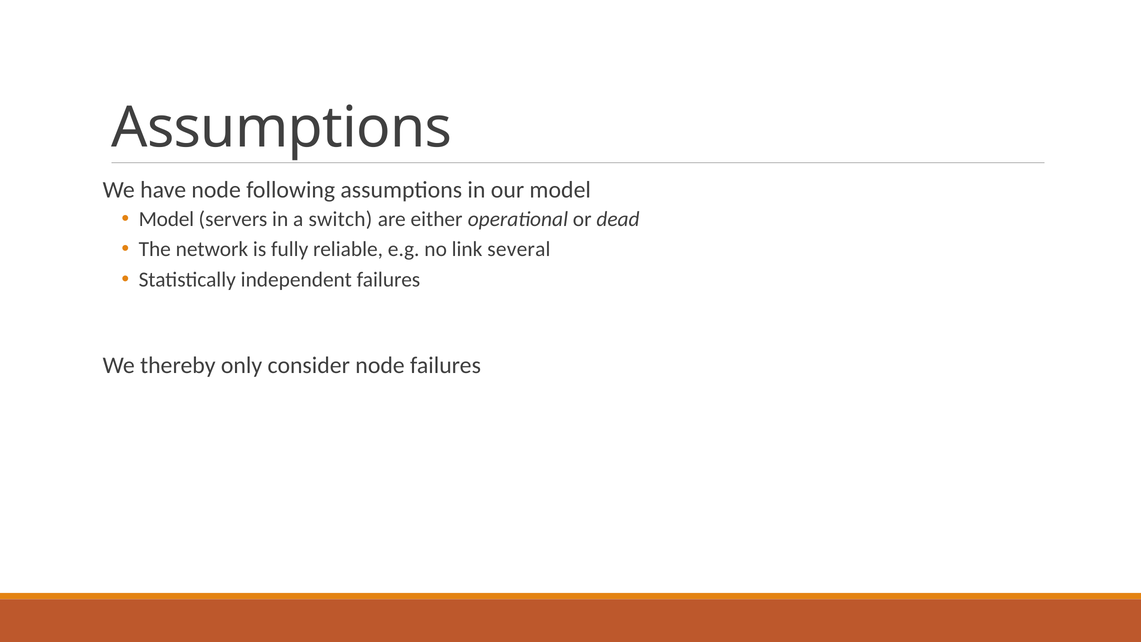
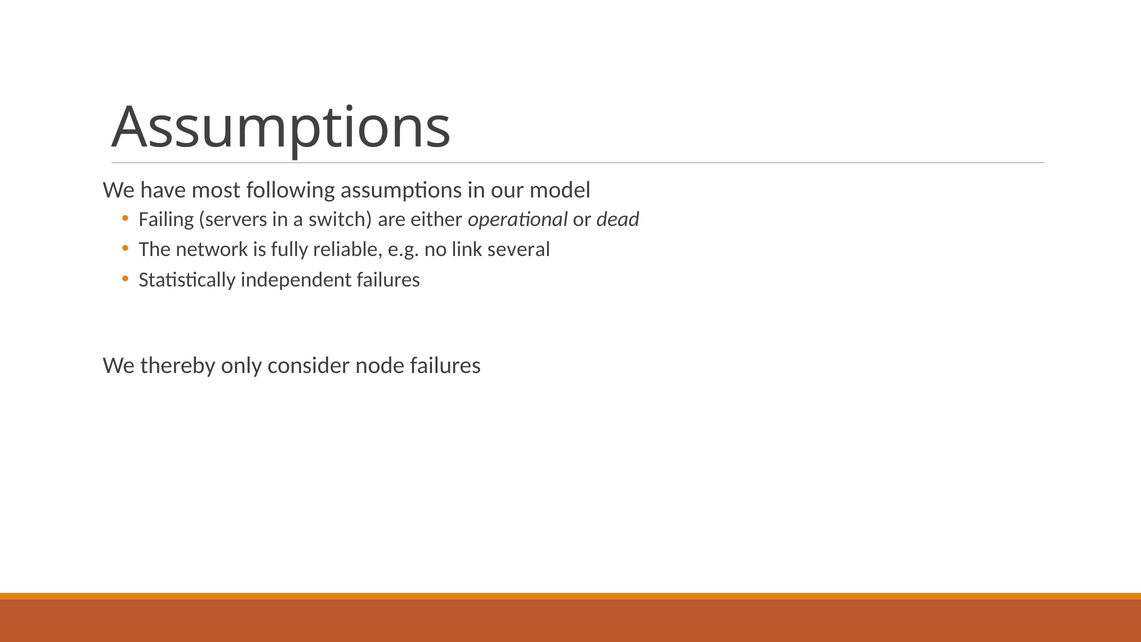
have node: node -> most (216, 190)
Model: Model -> Failing (166, 219)
